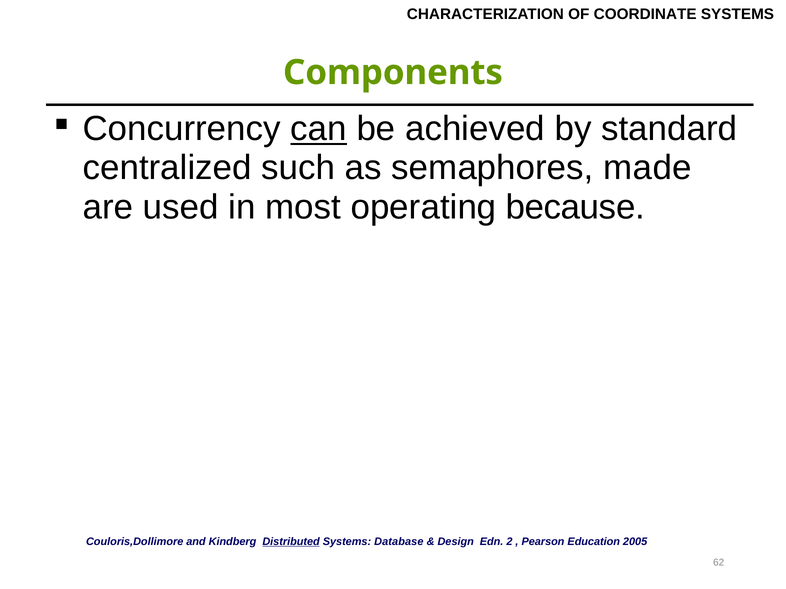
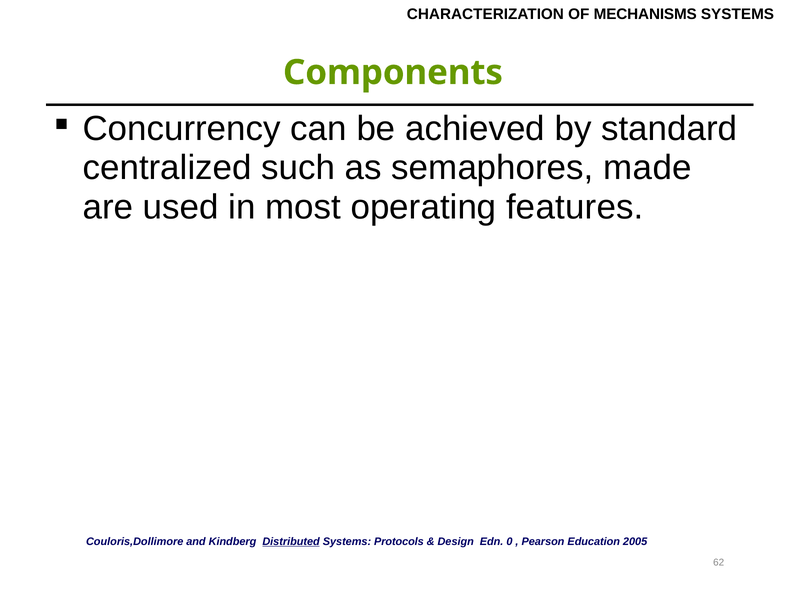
COORDINATE: COORDINATE -> MECHANISMS (645, 14)
can underline: present -> none (319, 129)
because: because -> features (575, 207)
Database: Database -> Protocols (399, 542)
2: 2 -> 0 (509, 542)
